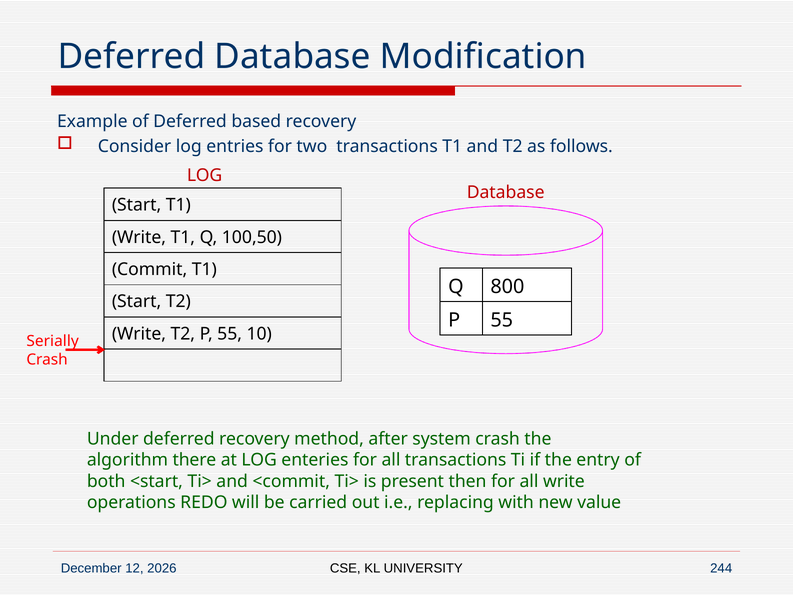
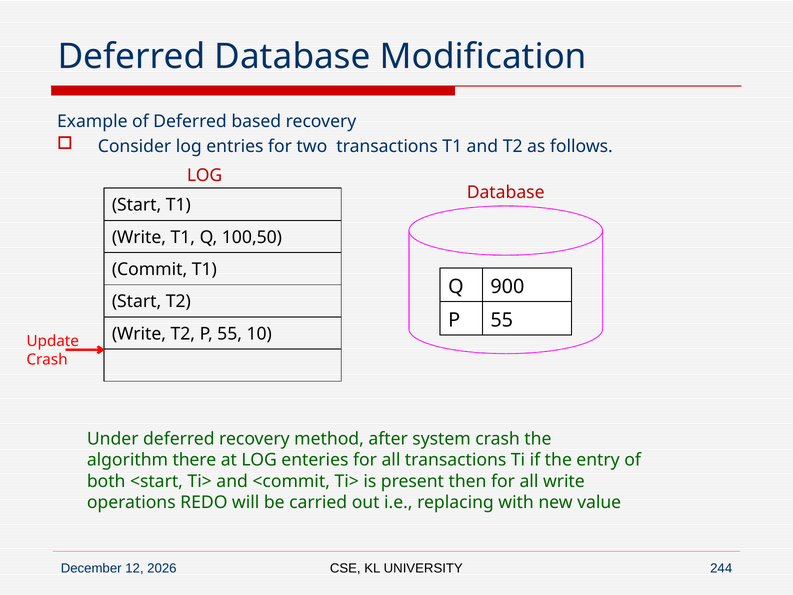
800: 800 -> 900 (507, 287)
Serially: Serially -> Update (53, 341)
